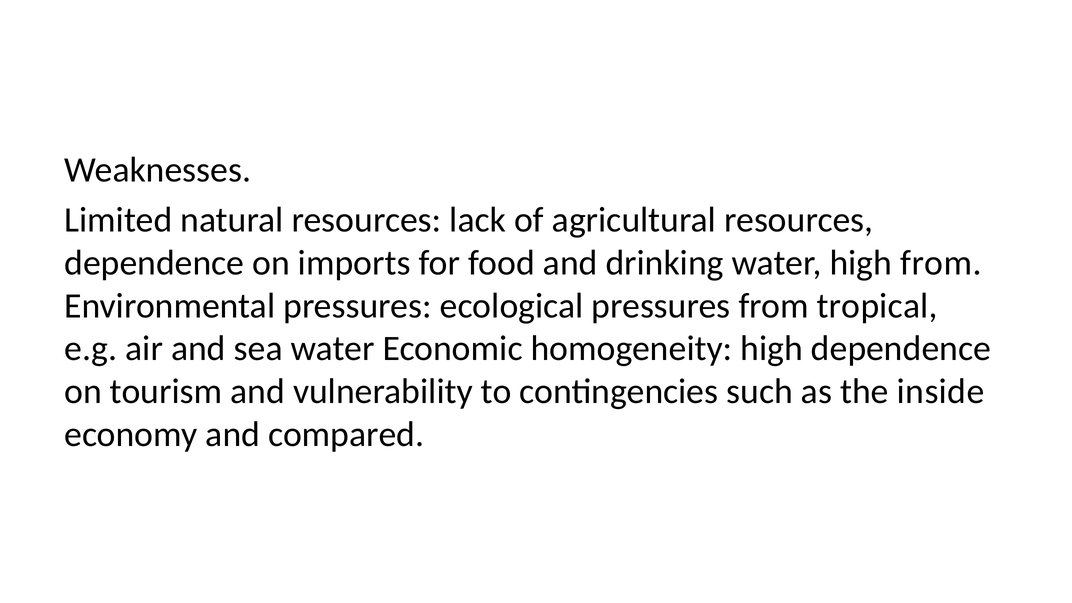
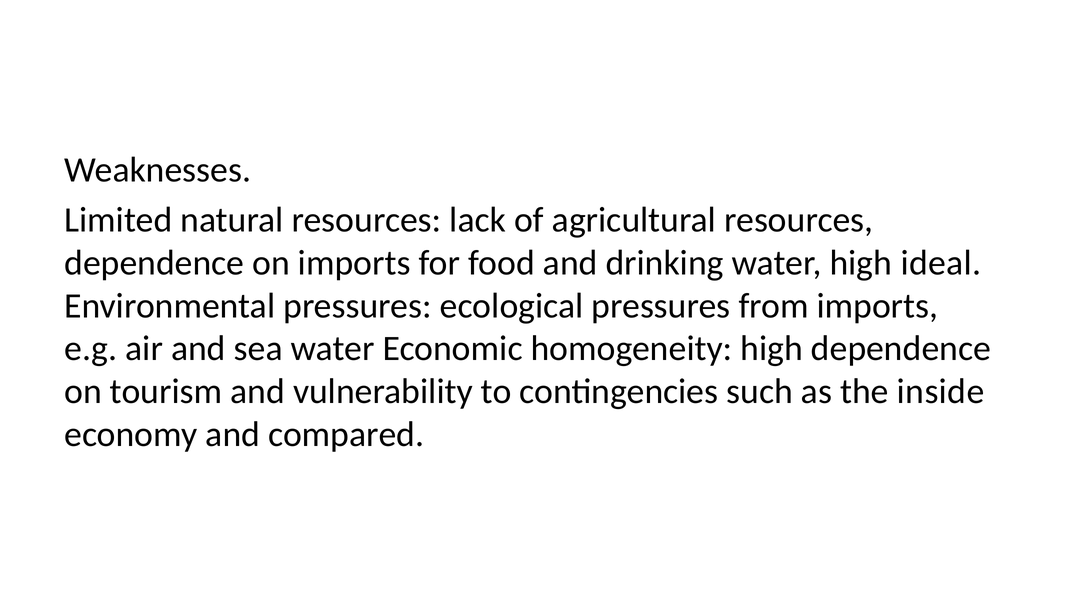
high from: from -> ideal (941, 263)
from tropical: tropical -> imports (877, 306)
